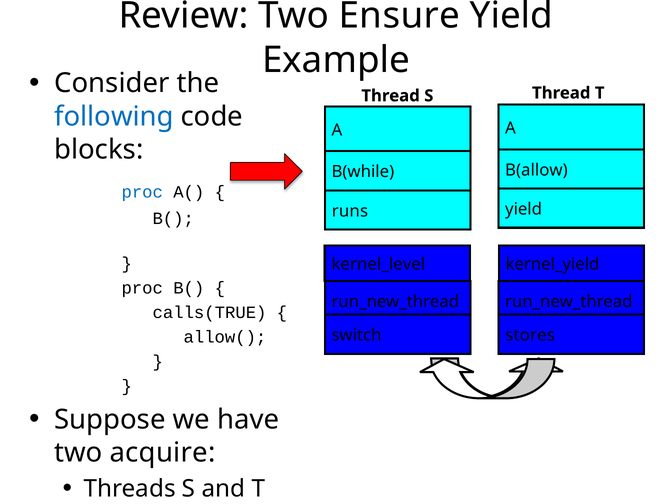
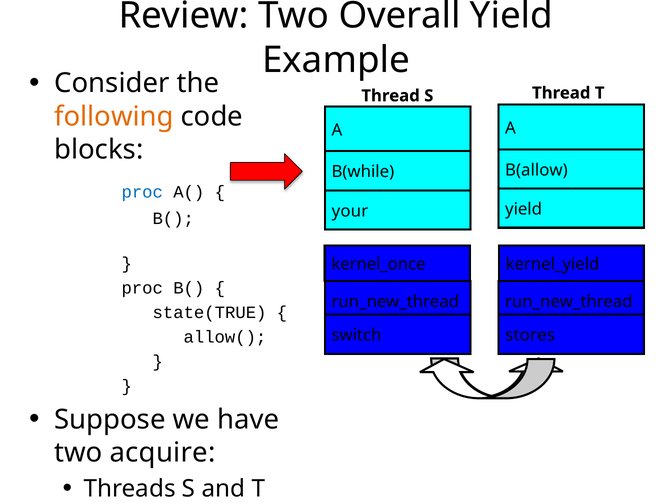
Ensure: Ensure -> Overall (400, 16)
following colour: blue -> orange (114, 116)
runs: runs -> your (350, 211)
kernel_level: kernel_level -> kernel_once (378, 264)
calls(TRUE: calls(TRUE -> state(TRUE (210, 313)
